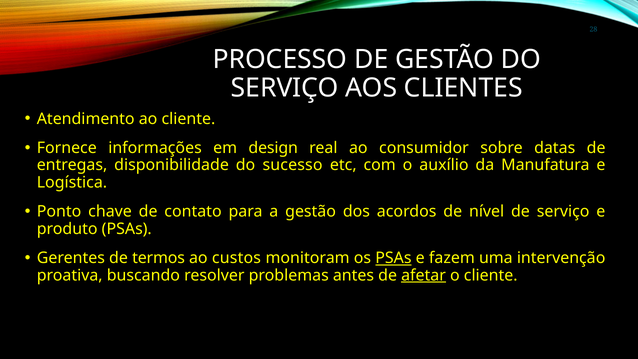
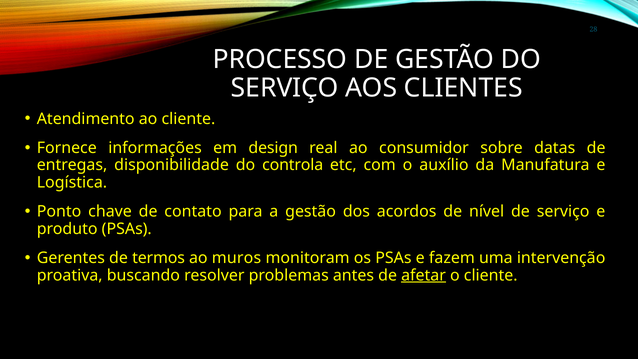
sucesso: sucesso -> controla (293, 165)
custos: custos -> muros (237, 258)
PSAs underline: present -> none (393, 258)
